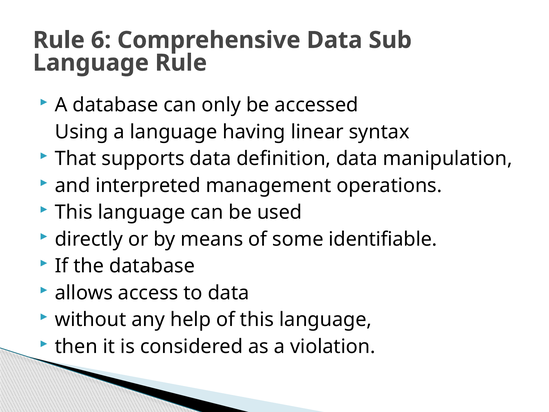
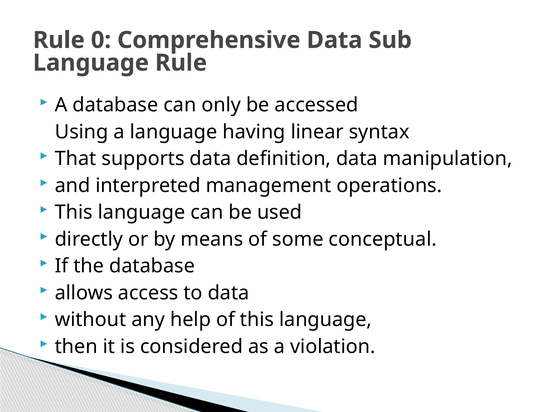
6: 6 -> 0 (101, 40)
identifiable: identifiable -> conceptual (383, 239)
